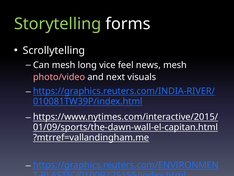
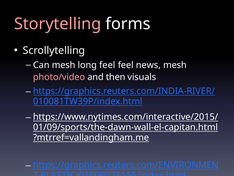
Storytelling colour: light green -> pink (58, 24)
long vice: vice -> feel (107, 65)
next: next -> then (116, 77)
